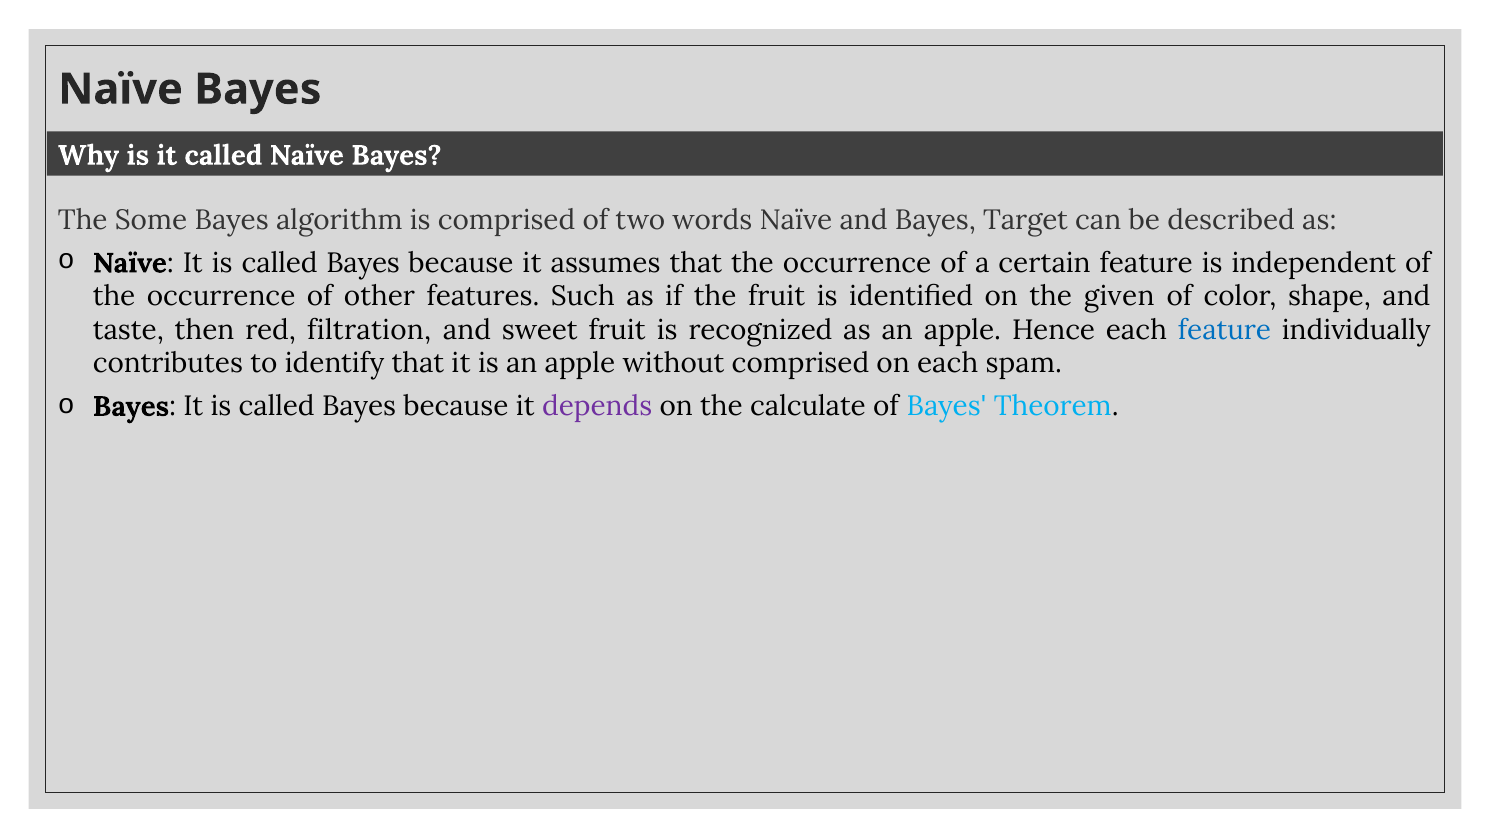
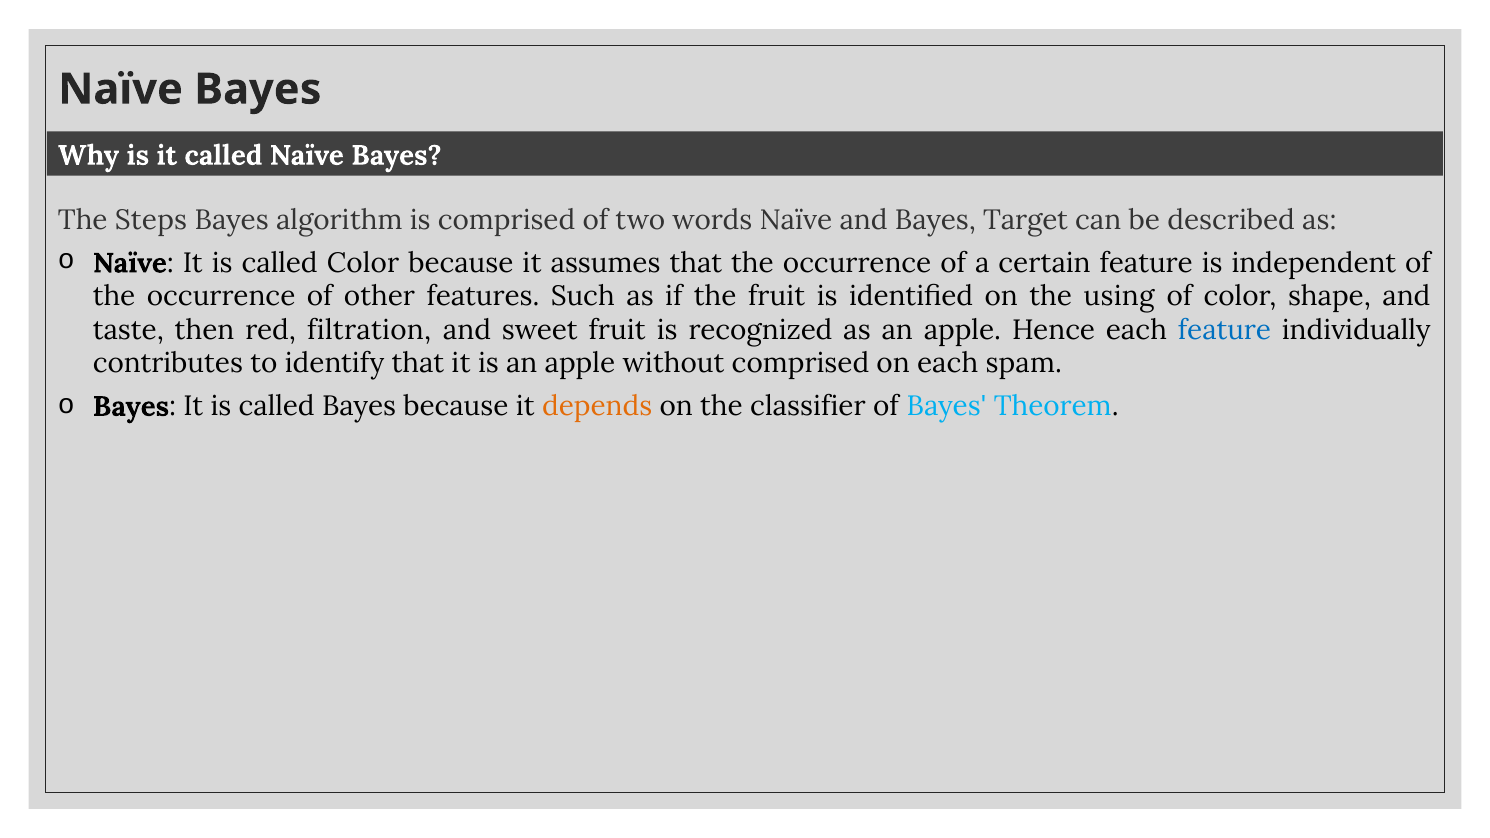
Some: Some -> Steps (151, 220)
Bayes: Bayes -> Color (363, 263)
given: given -> using (1119, 297)
depends colour: purple -> orange (597, 407)
calculate: calculate -> classifier (808, 407)
